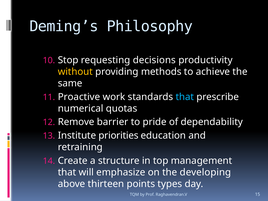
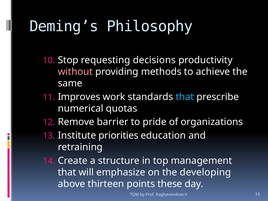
without colour: yellow -> pink (75, 72)
Proactive: Proactive -> Improves (79, 97)
dependability: dependability -> organizations (212, 122)
types: types -> these (170, 184)
